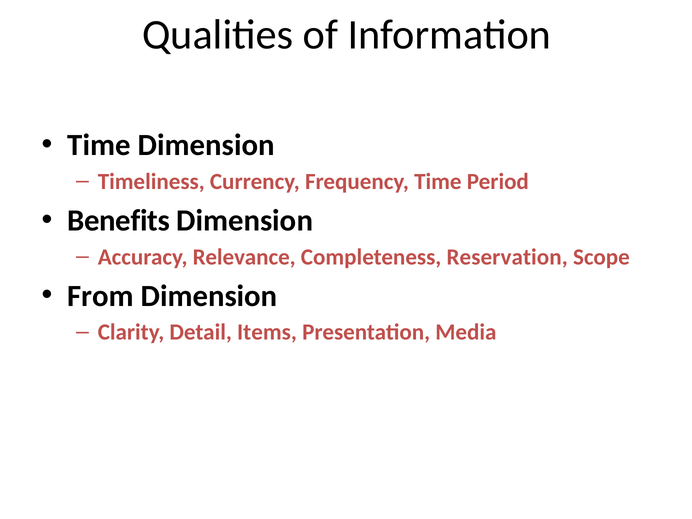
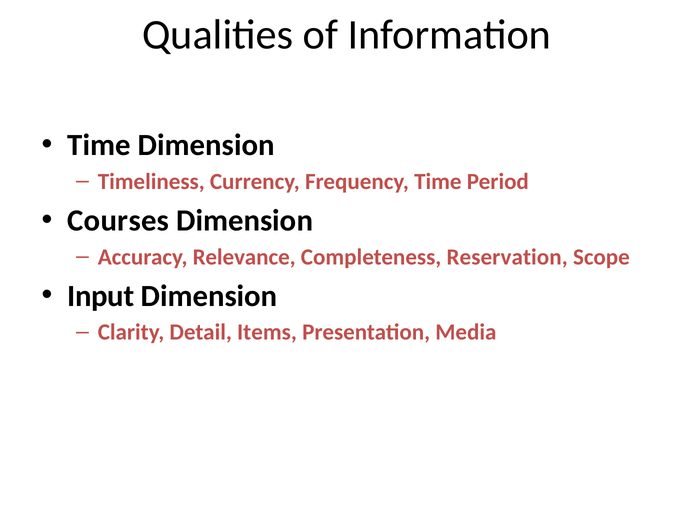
Benefits: Benefits -> Courses (118, 221)
From: From -> Input (101, 296)
